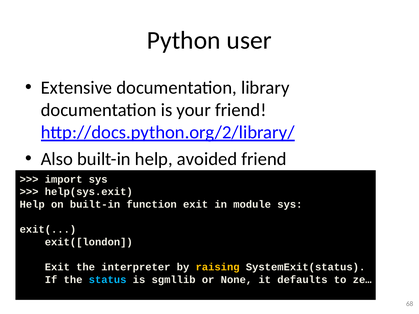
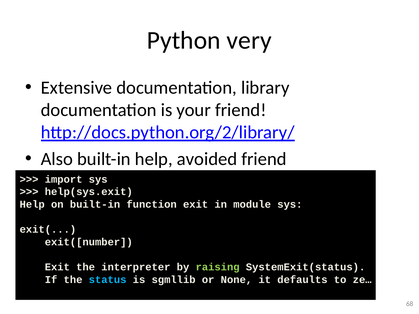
user: user -> very (249, 41)
exit([london: exit([london -> exit([number (89, 242)
raising colour: yellow -> light green (218, 267)
